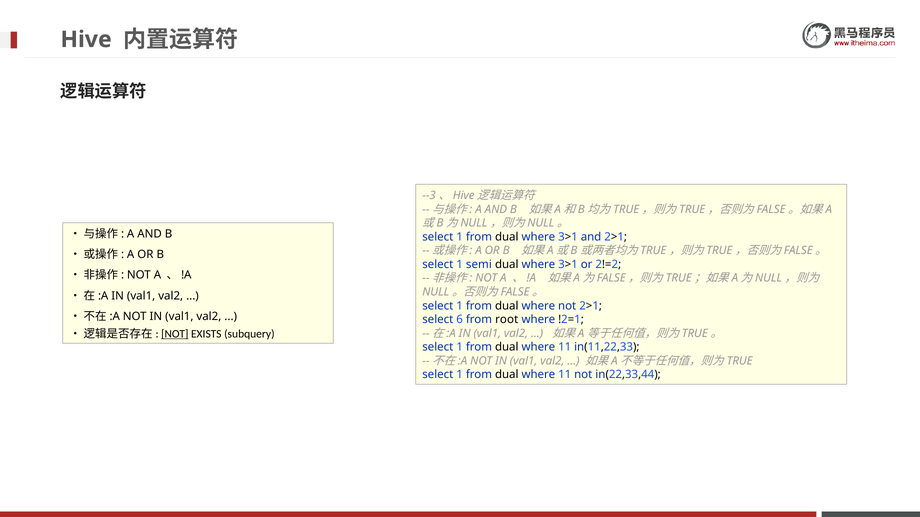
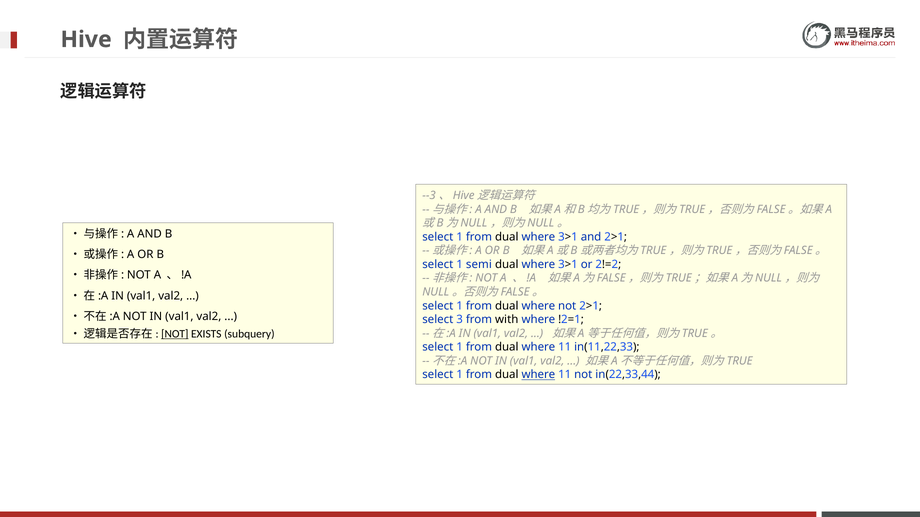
6: 6 -> 3 (460, 320)
root: root -> with (507, 320)
where underline: none -> present (538, 375)
